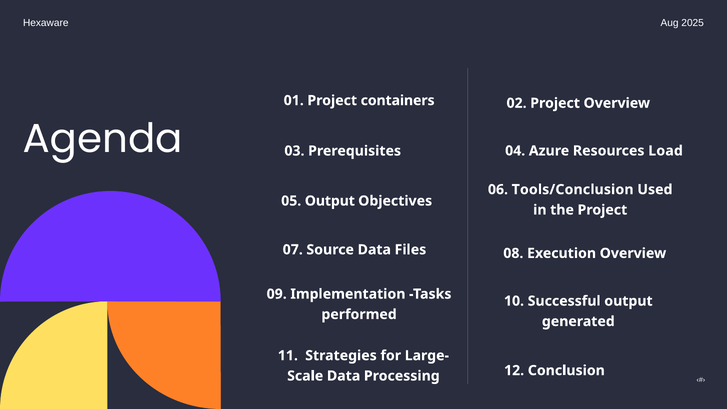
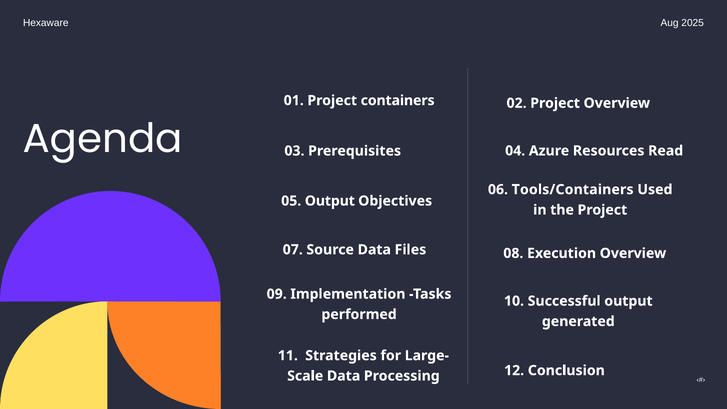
Load: Load -> Read (666, 151)
Tools/Conclusion: Tools/Conclusion -> Tools/Containers (573, 190)
